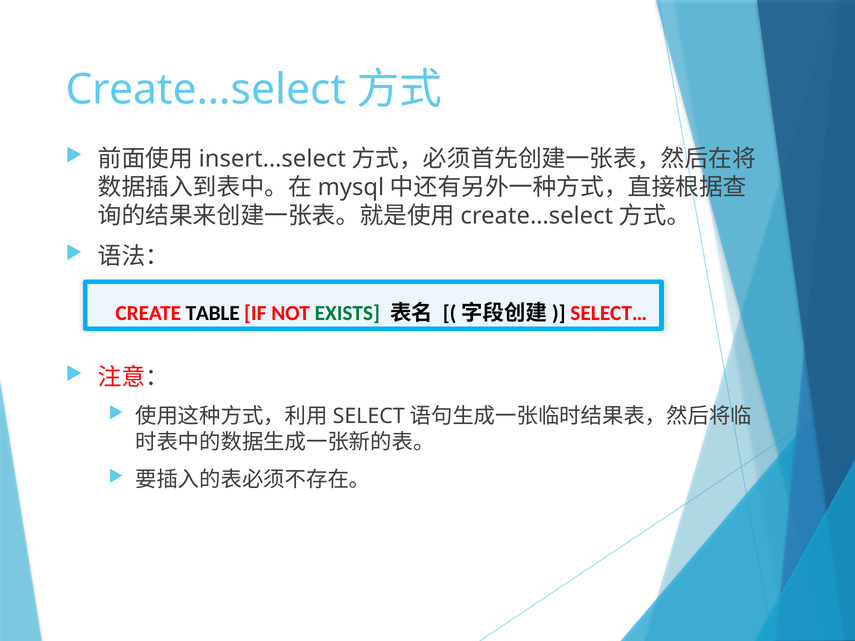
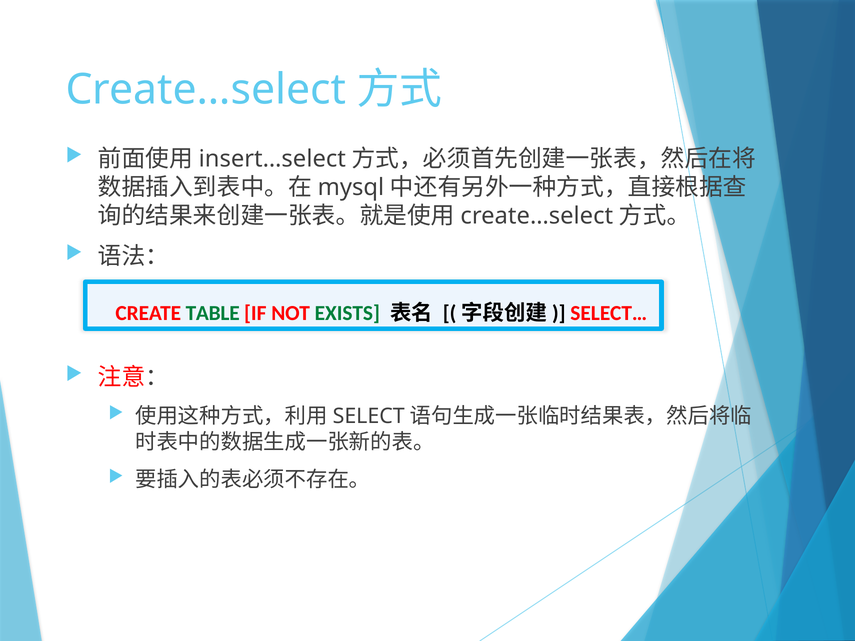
TABLE colour: black -> green (213, 313)
